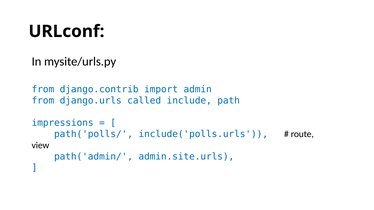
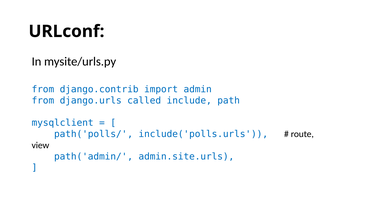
impressions: impressions -> mysqlclient (63, 123)
